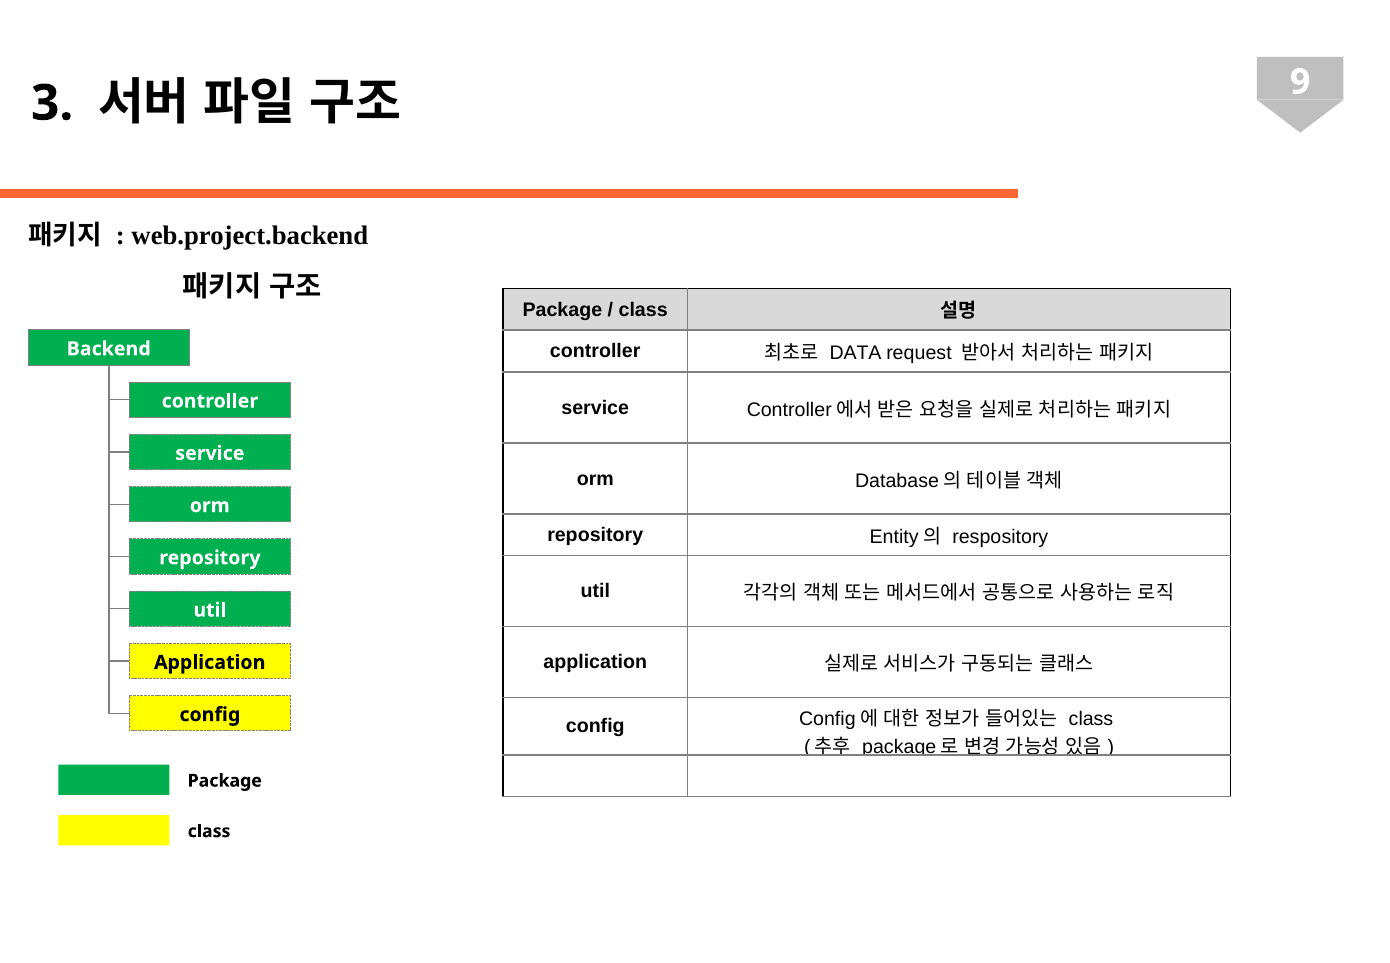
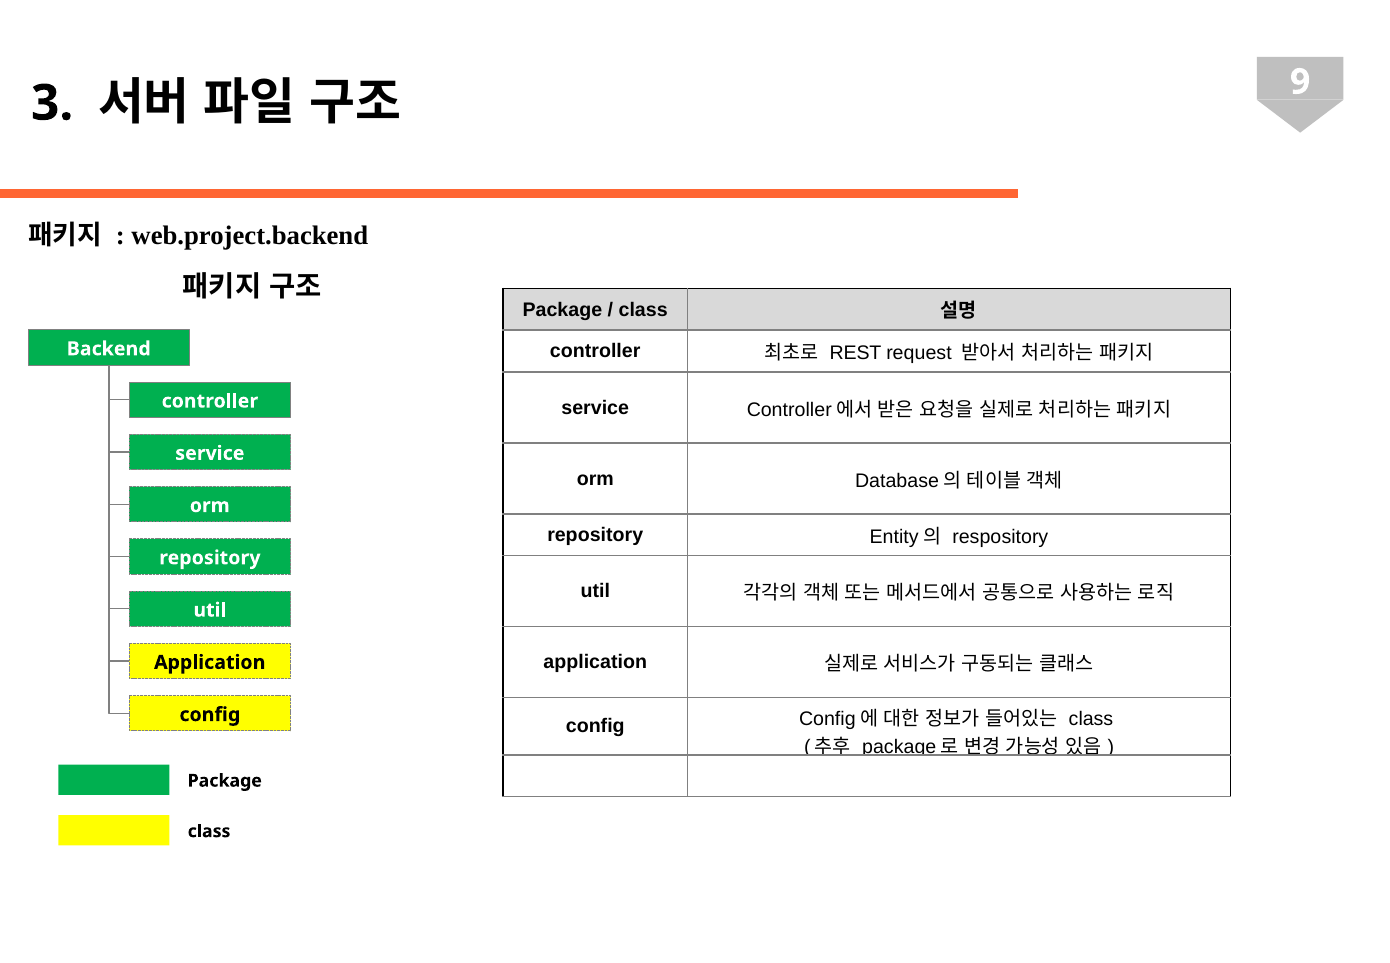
DATA: DATA -> REST (856, 353)
